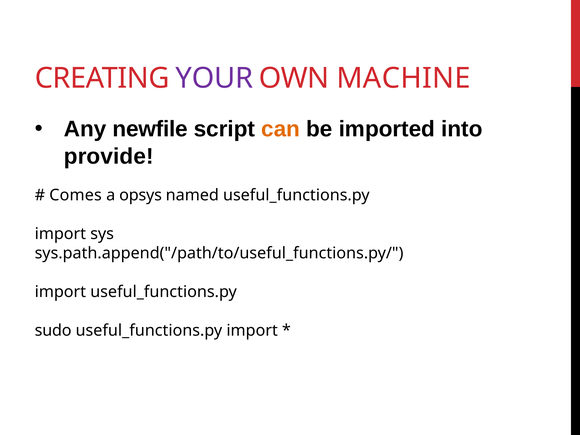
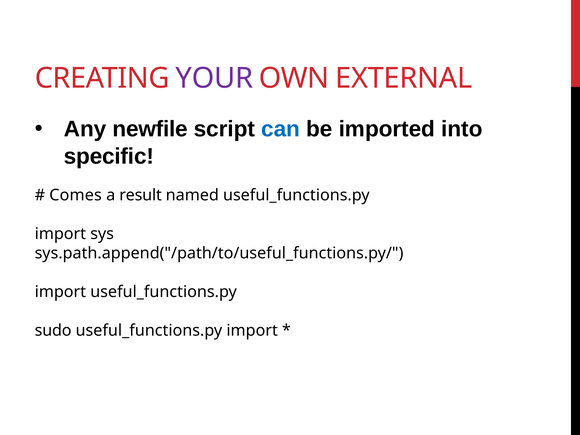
MACHINE: MACHINE -> EXTERNAL (404, 78)
can colour: orange -> blue (281, 129)
provide: provide -> specific (109, 156)
opsys: opsys -> result (141, 195)
